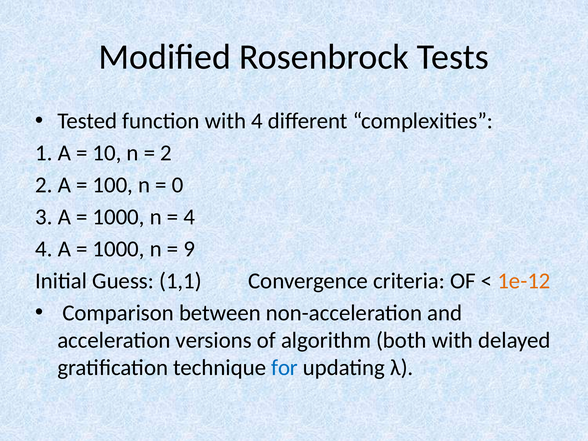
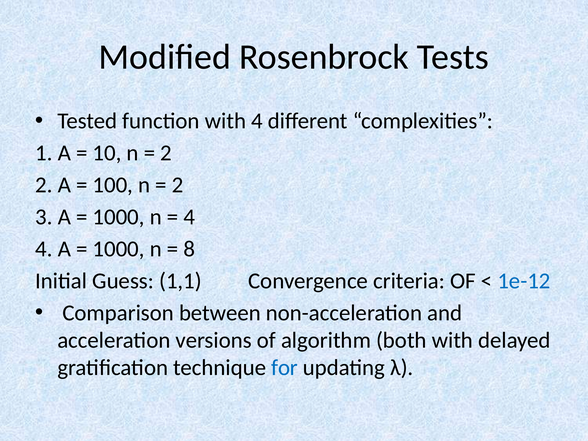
0: 0 -> 2 (178, 185)
9: 9 -> 8 (189, 249)
1e-12 colour: orange -> blue (524, 281)
